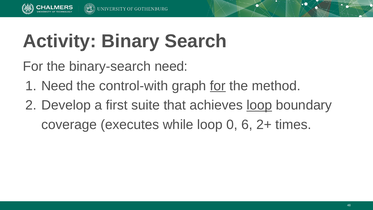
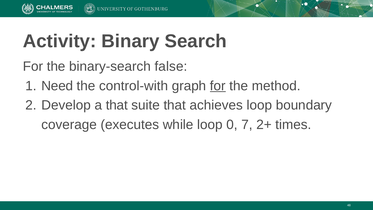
binary-search need: need -> false (171, 66)
a first: first -> that (117, 105)
loop underline: present -> none (259, 105)
6: 6 -> 7 (247, 125)
